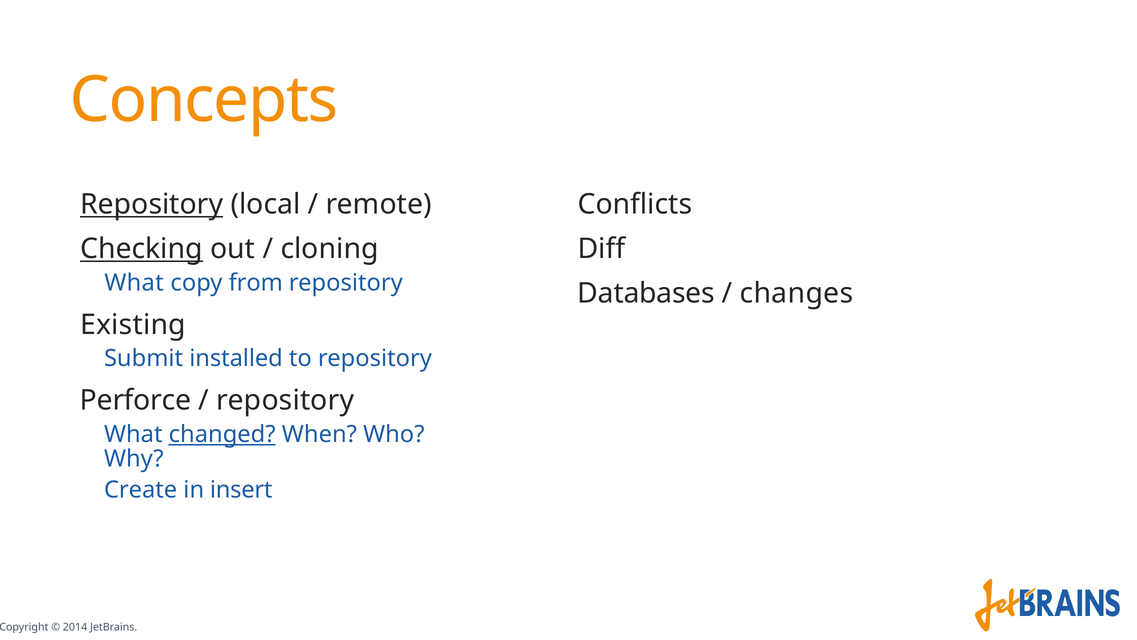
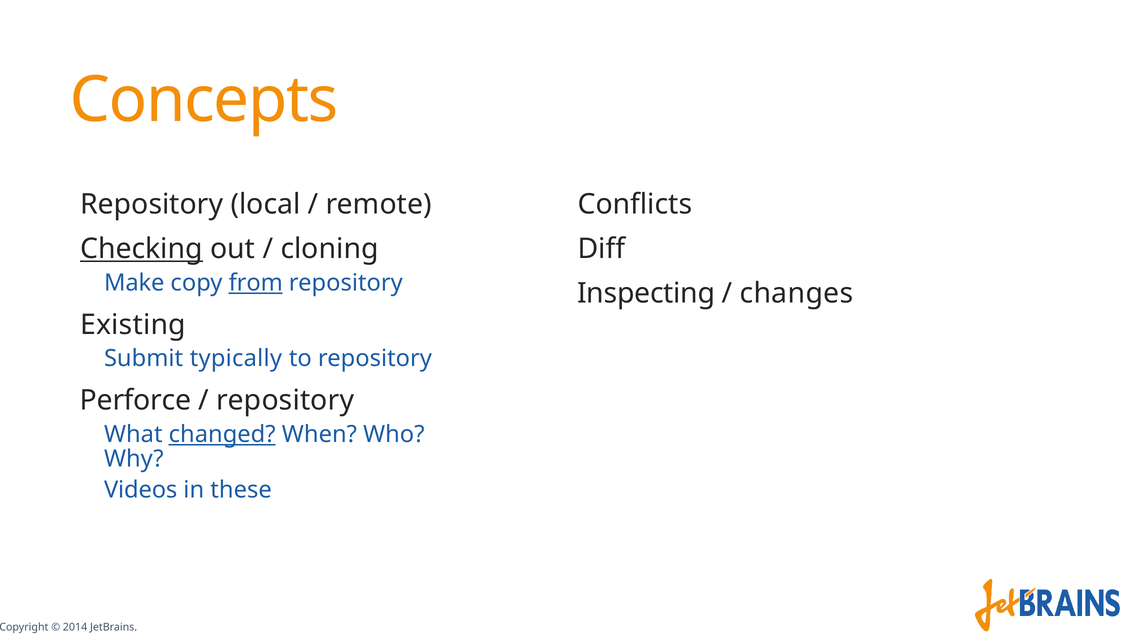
Repository underline: present -> none (152, 204)
What: What -> Make (134, 283)
from underline: none -> present (256, 283)
Databases: Databases -> Inspecting (646, 293)
installed: installed -> typically (236, 358)
Create: Create -> Videos (141, 490)
insert: insert -> these (241, 490)
